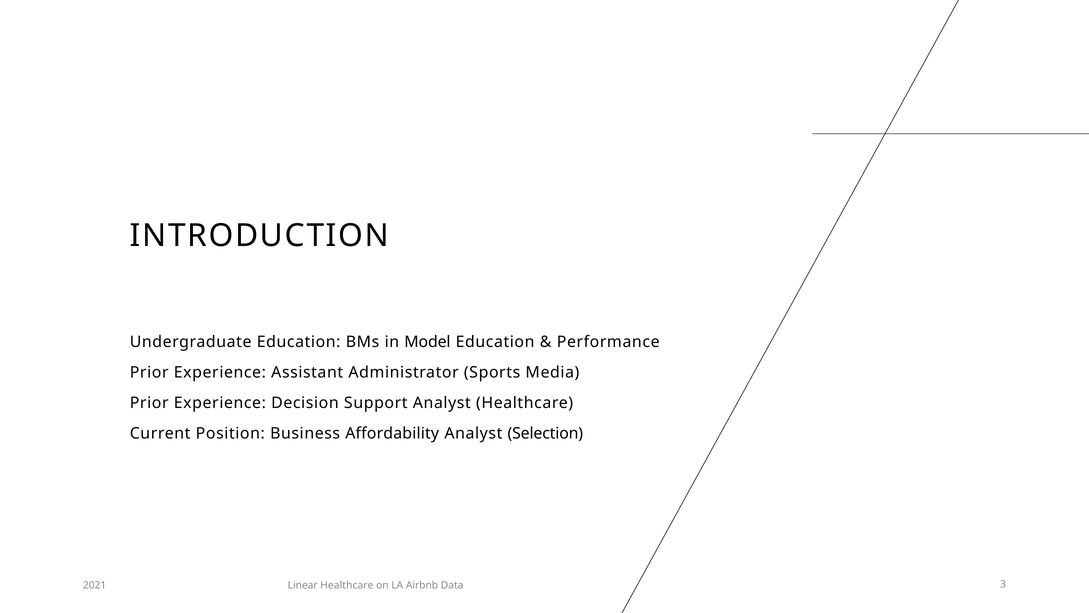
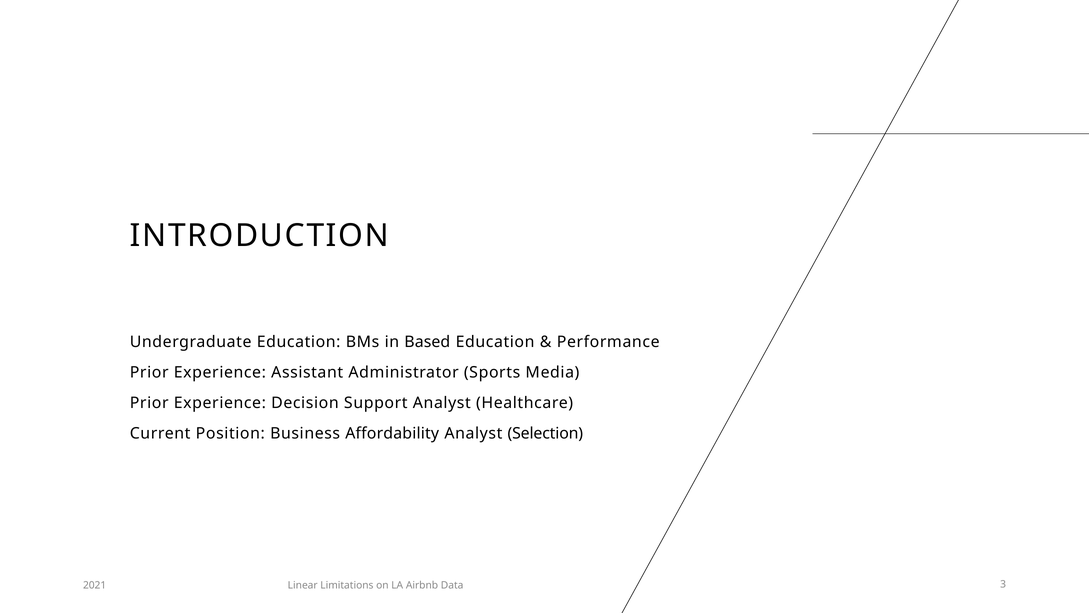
Model: Model -> Based (427, 342)
Linear Healthcare: Healthcare -> Limitations (347, 585)
